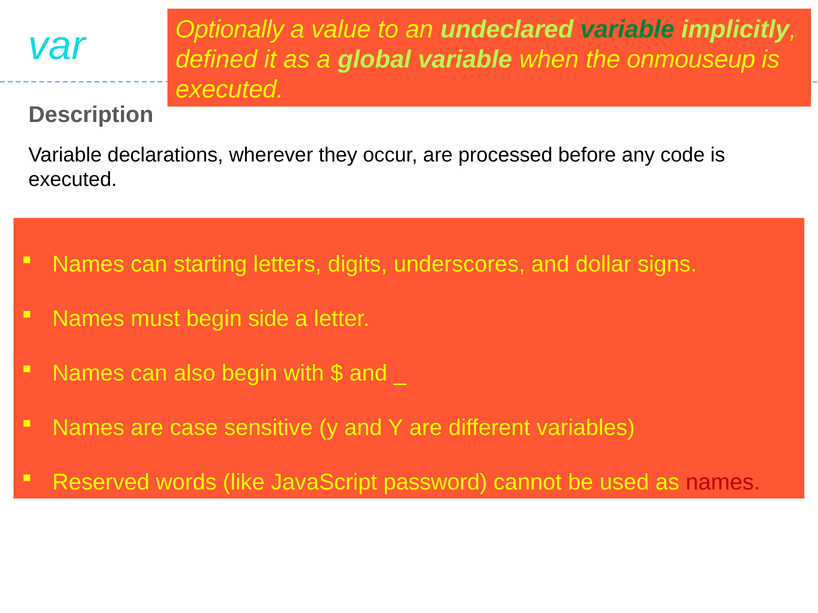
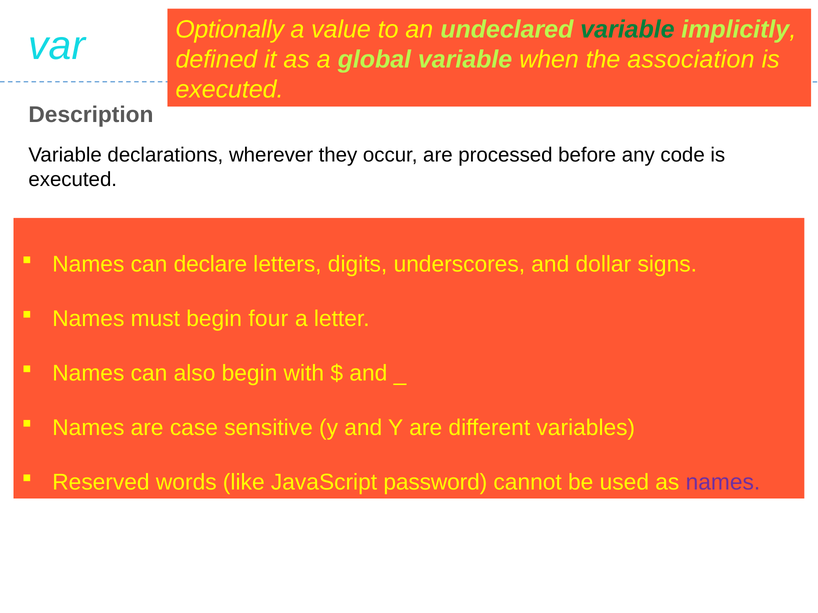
onmouseup: onmouseup -> association (691, 59)
starting: starting -> declare (210, 265)
side: side -> four (268, 319)
names colour: red -> purple (723, 483)
